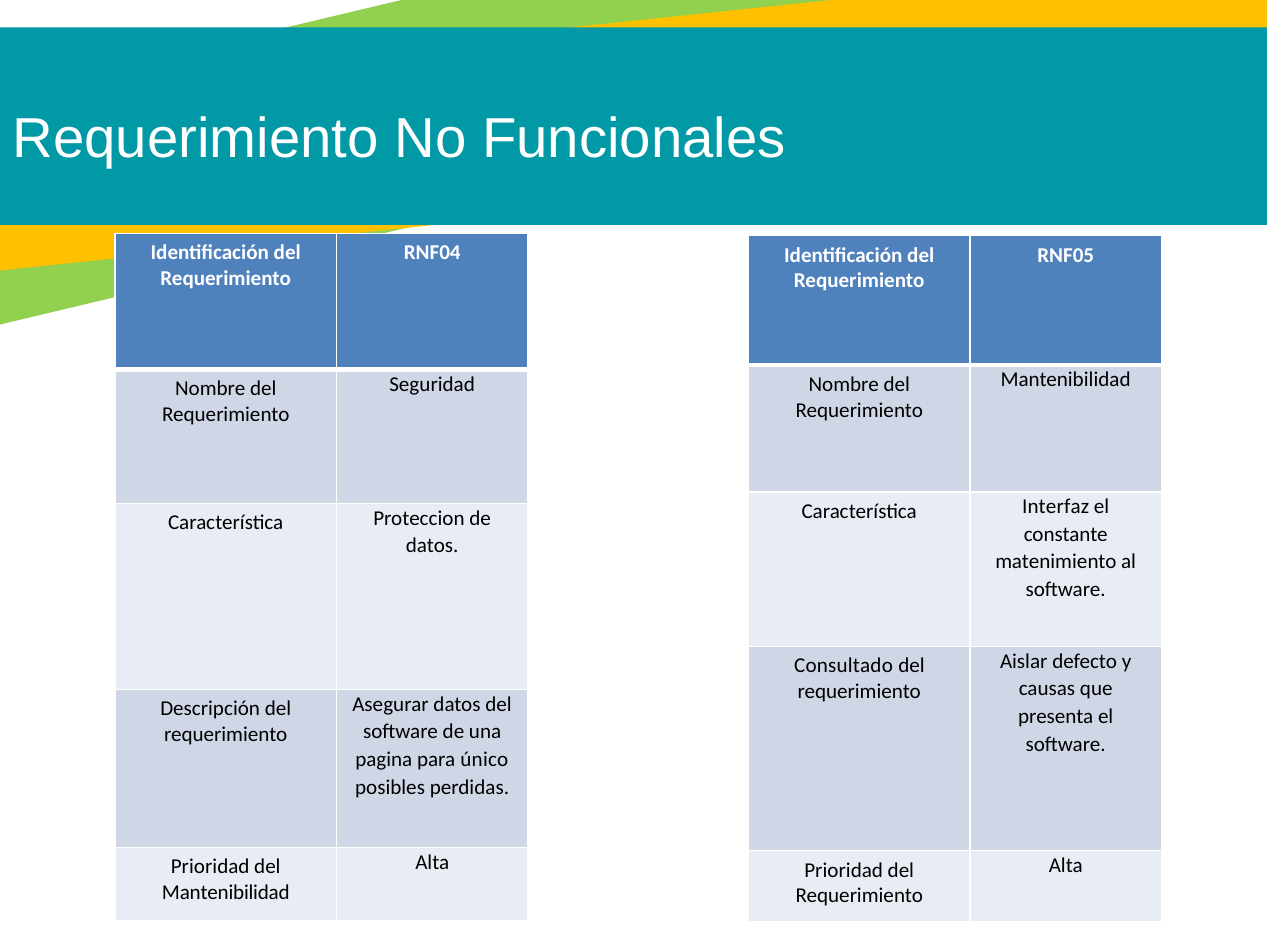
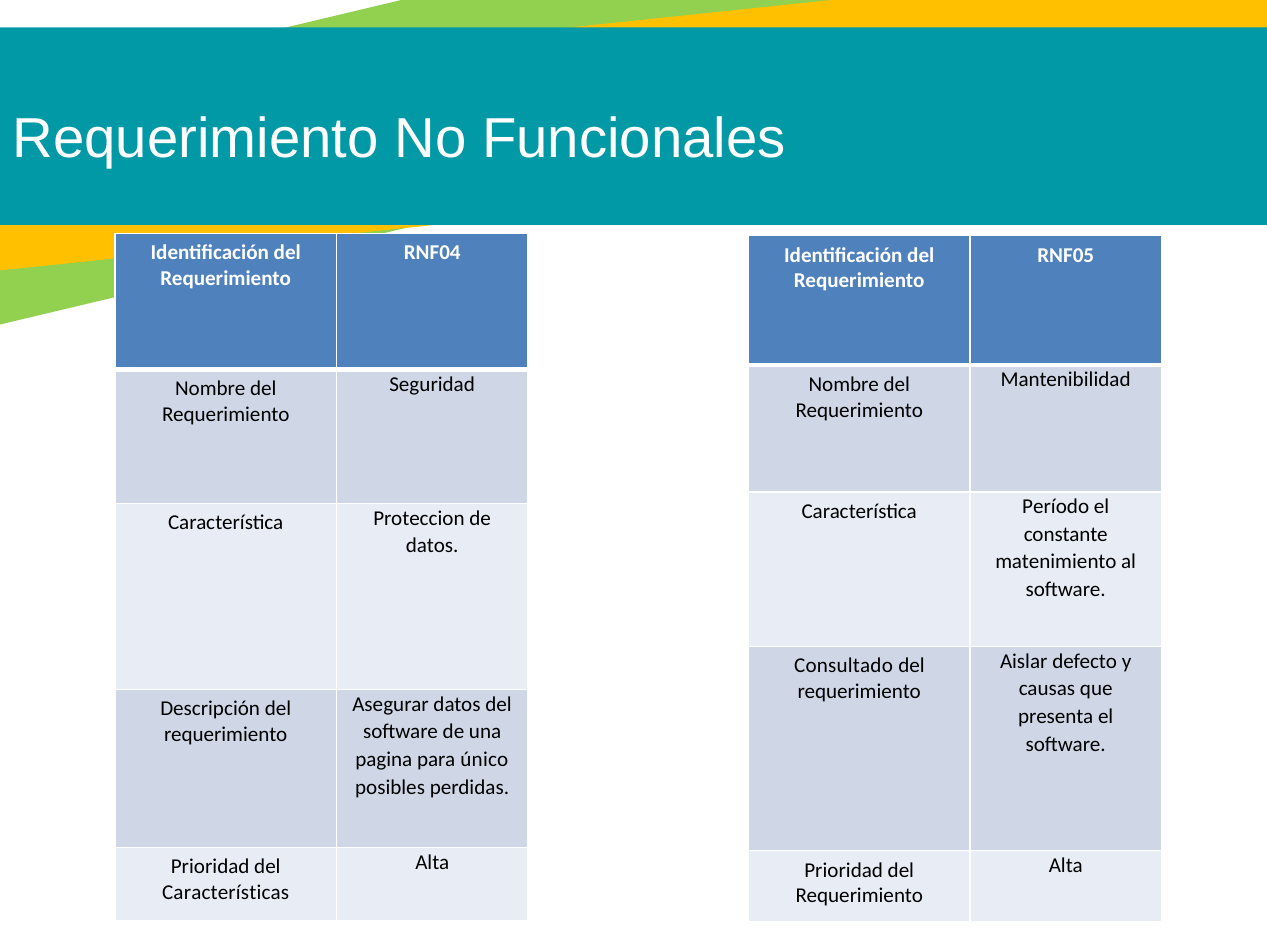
Interfaz: Interfaz -> Período (1056, 507)
Mantenibilidad: Mantenibilidad -> Características (226, 893)
